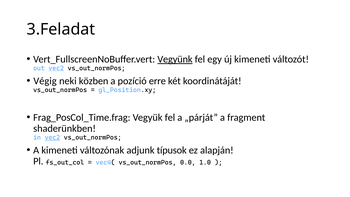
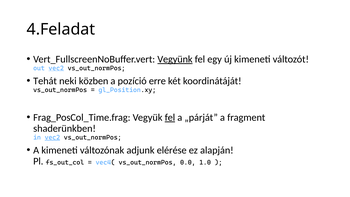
3.Feladat: 3.Feladat -> 4.Feladat (61, 29)
Végig: Végig -> Tehát (45, 81)
fel underline: none -> present (170, 117)
típusok: típusok -> elérése (172, 150)
